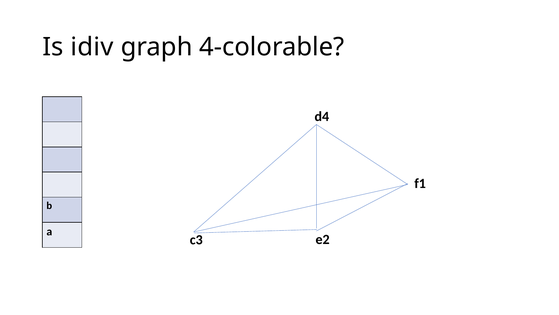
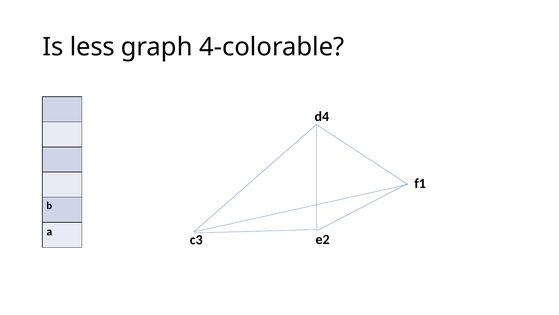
idiv: idiv -> less (92, 47)
